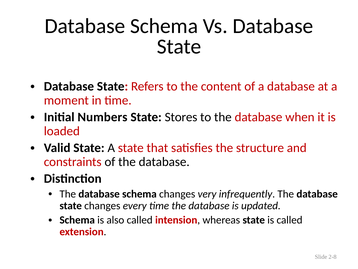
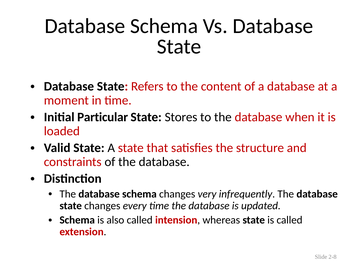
Numbers: Numbers -> Particular (103, 117)
